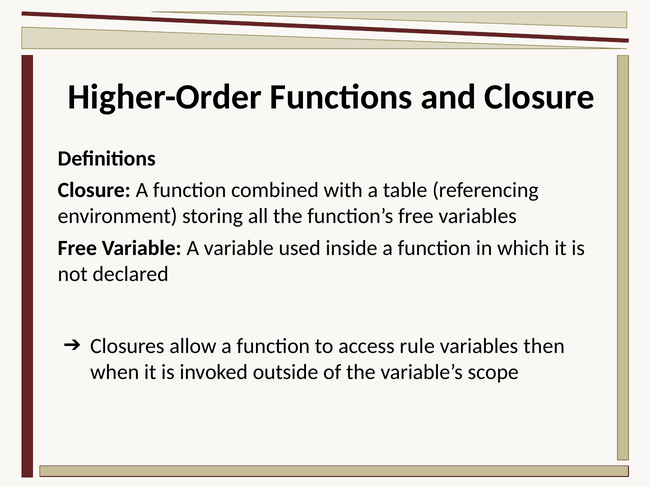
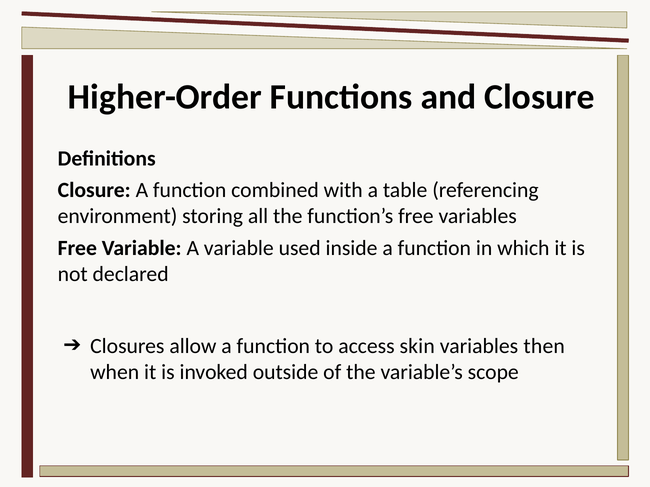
rule: rule -> skin (417, 346)
